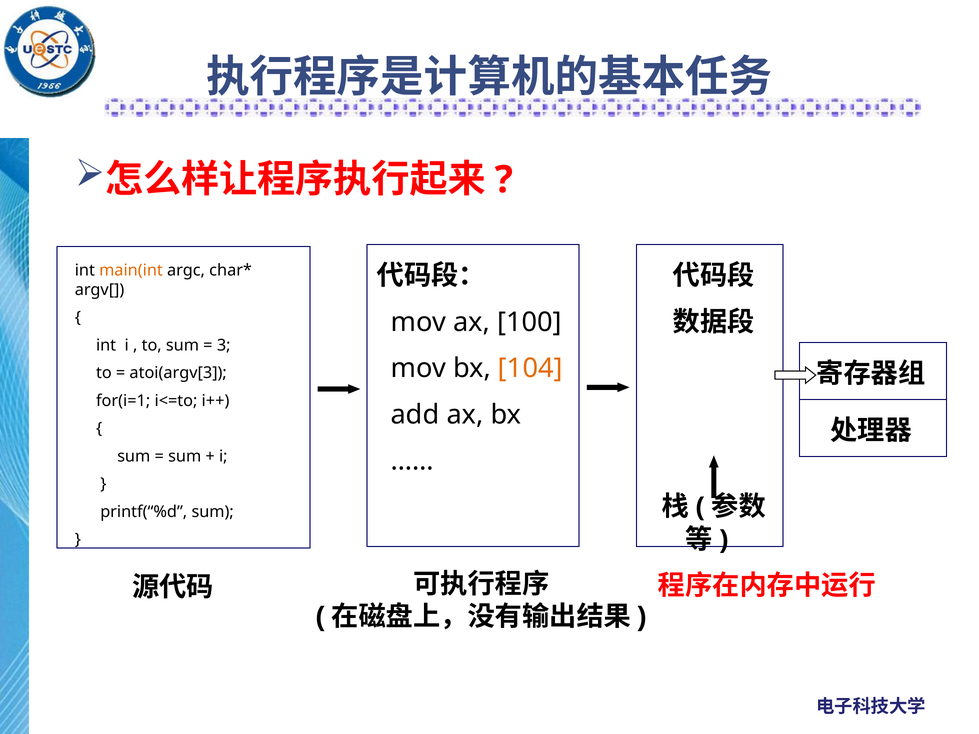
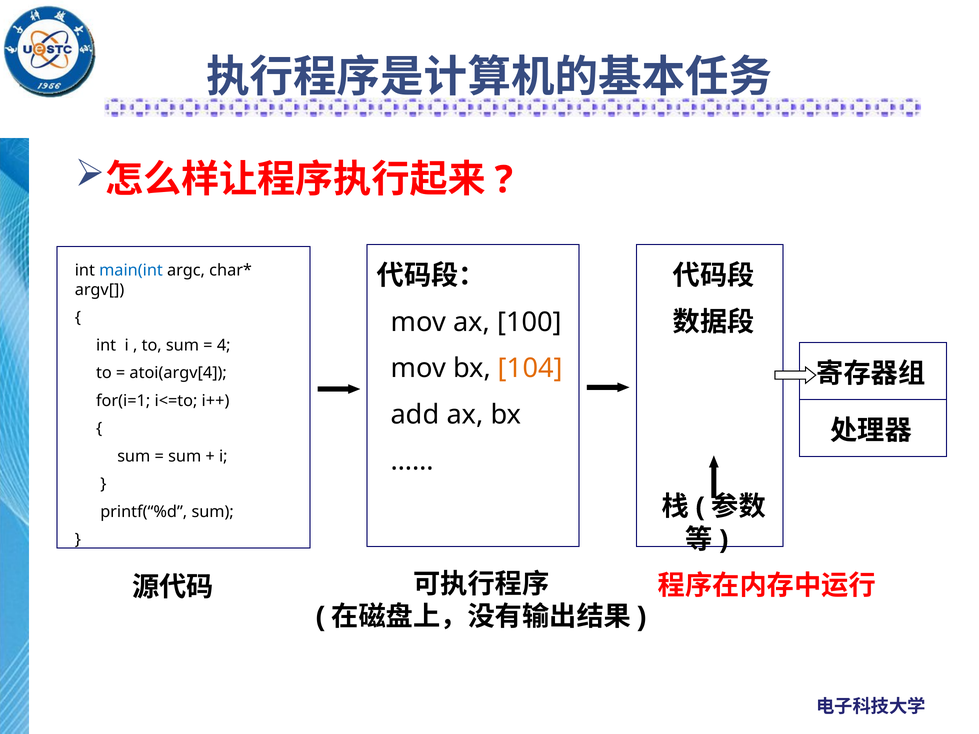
main(int colour: orange -> blue (131, 270)
3: 3 -> 4 (224, 345)
atoi(argv[3: atoi(argv[3 -> atoi(argv[4 (178, 373)
